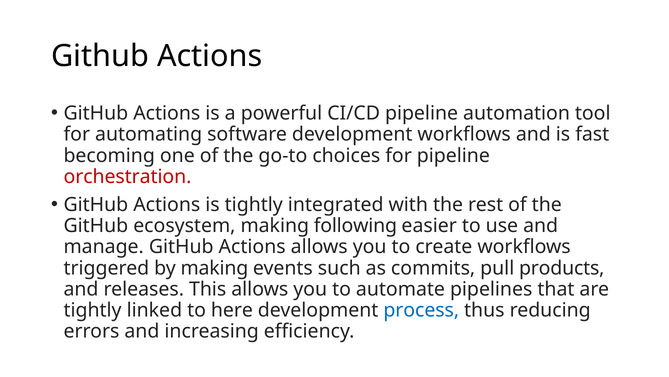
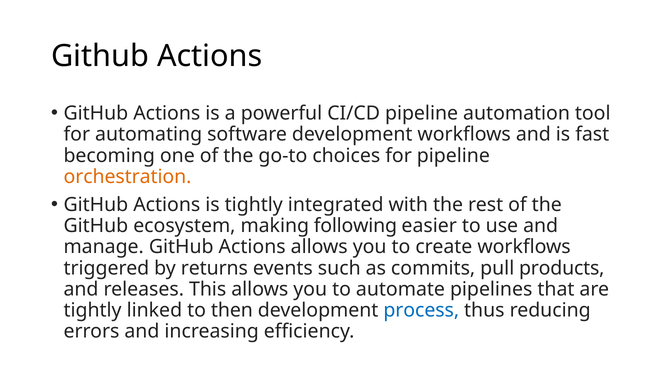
orchestration colour: red -> orange (127, 176)
by making: making -> returns (214, 268)
here: here -> then (232, 310)
